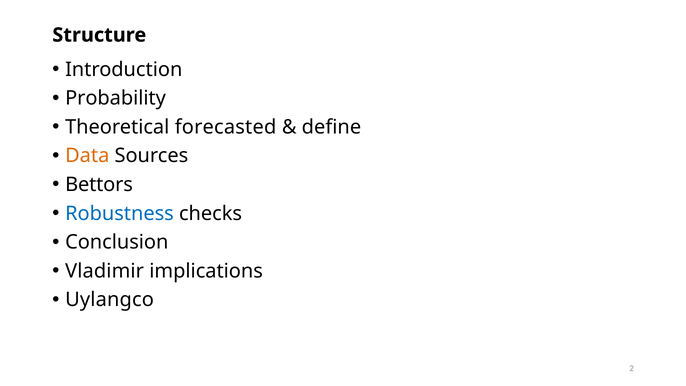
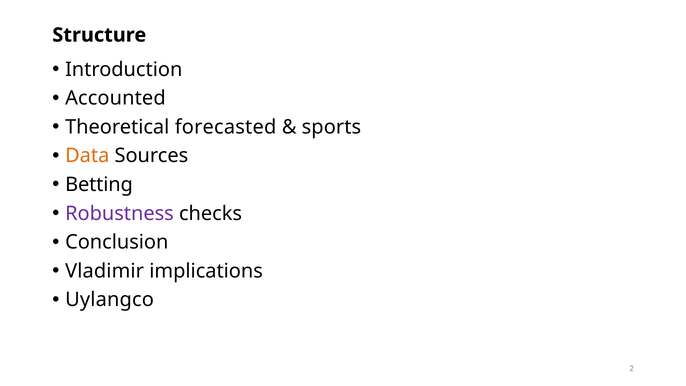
Probability: Probability -> Accounted (115, 98)
define: define -> sports (331, 127)
Bettors: Bettors -> Betting (99, 185)
Robustness colour: blue -> purple (119, 213)
